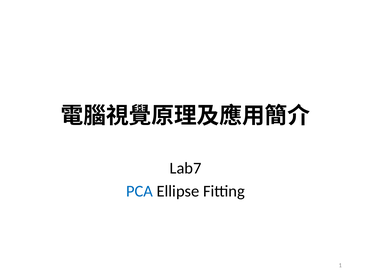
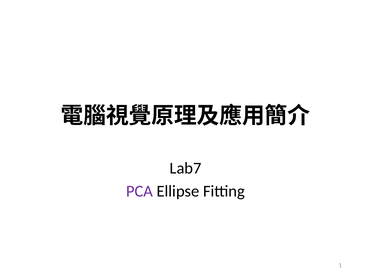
PCA colour: blue -> purple (139, 191)
